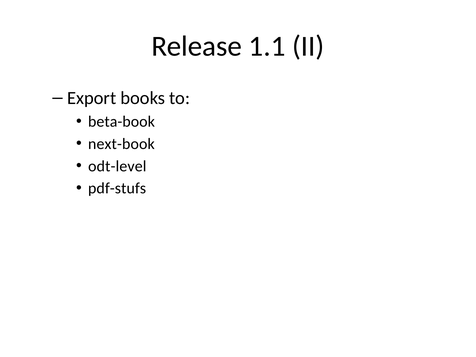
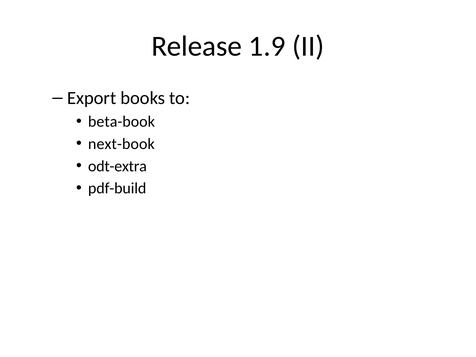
1.1: 1.1 -> 1.9 (267, 46)
odt-level: odt-level -> odt-extra (117, 166)
pdf-stufs: pdf-stufs -> pdf-build (117, 188)
